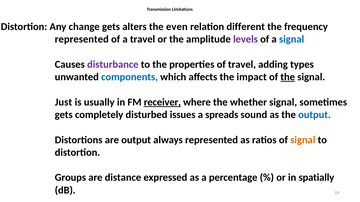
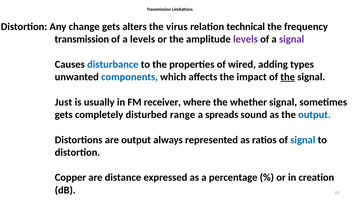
even: even -> virus (177, 27)
different: different -> technical (246, 27)
represented: represented -> transmission (82, 39)
a travel: travel -> levels (143, 39)
signal colour: blue -> purple (292, 39)
disturbance colour: purple -> blue (113, 65)
of travel: travel -> wired (242, 65)
receiver underline: present -> none (162, 102)
issues: issues -> range (183, 115)
signal colour: orange -> blue (303, 140)
Groups: Groups -> Copper (70, 178)
spatially: spatially -> creation (316, 178)
